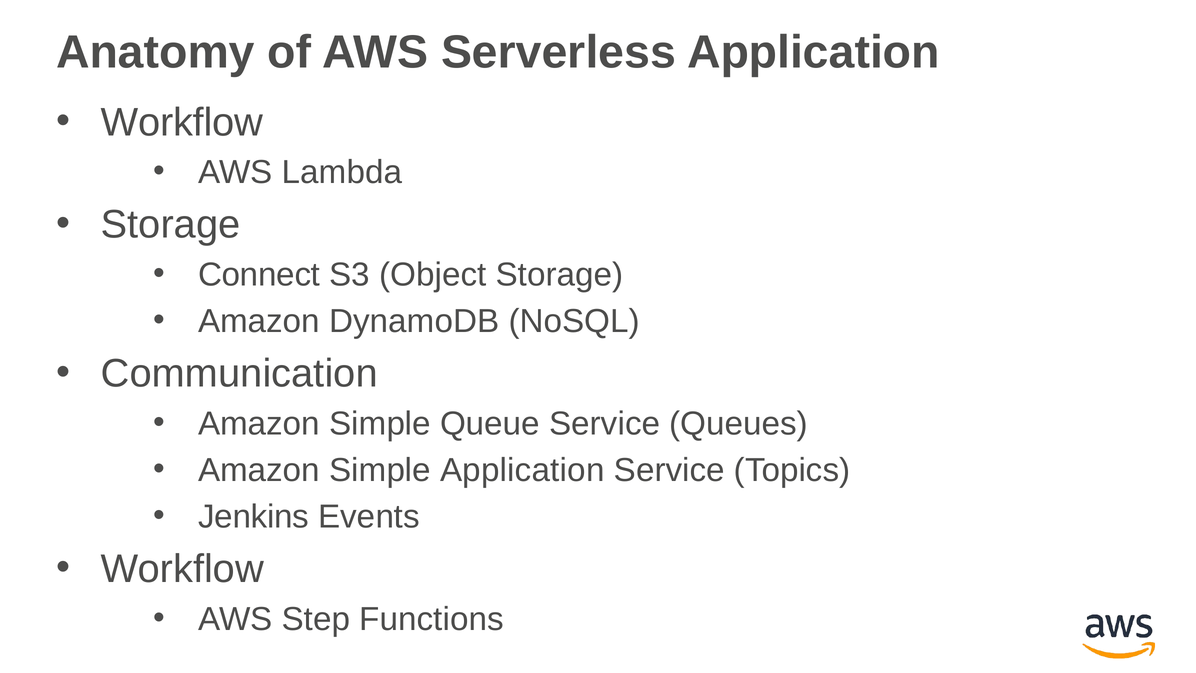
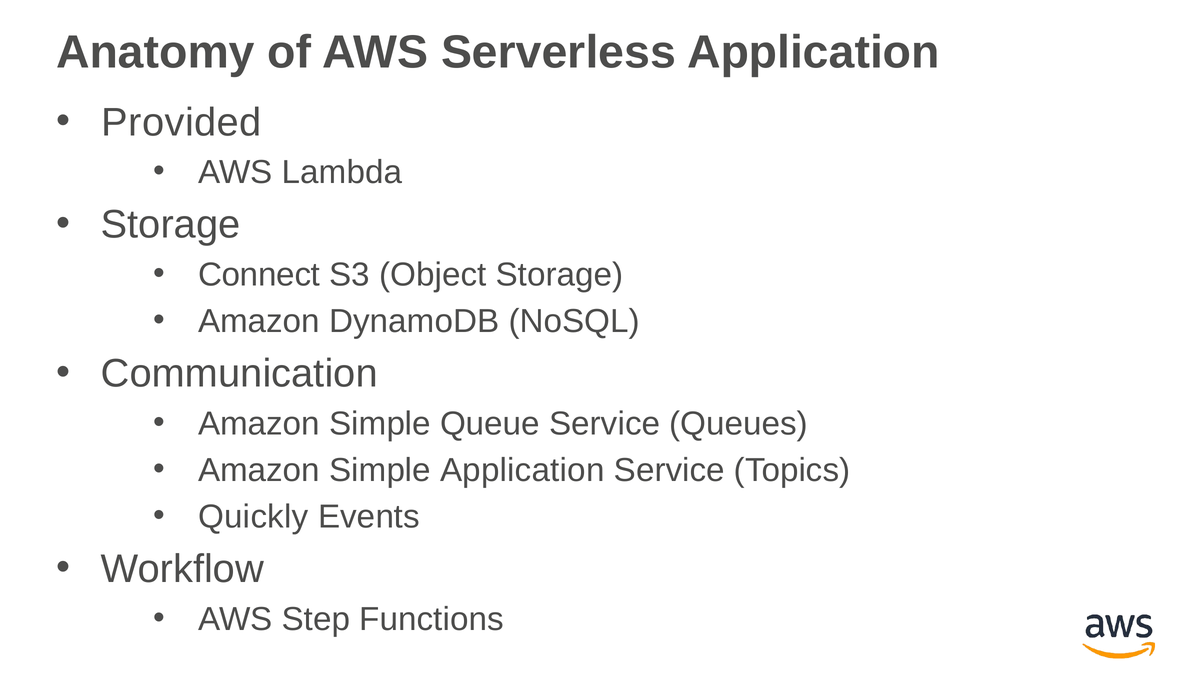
Workflow: Workflow -> Provided (182, 122)
Jenkins: Jenkins -> Quickly (253, 517)
